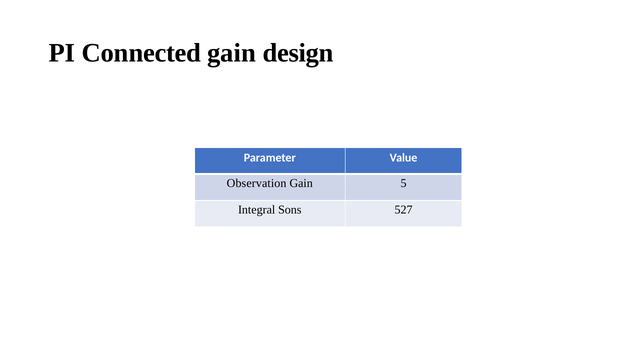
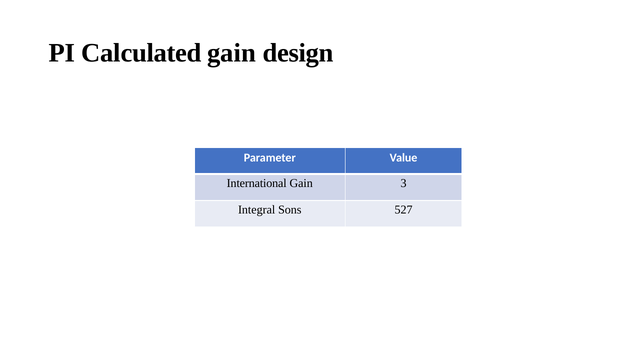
Connected: Connected -> Calculated (142, 53)
Observation: Observation -> International (257, 183)
5: 5 -> 3 (404, 183)
